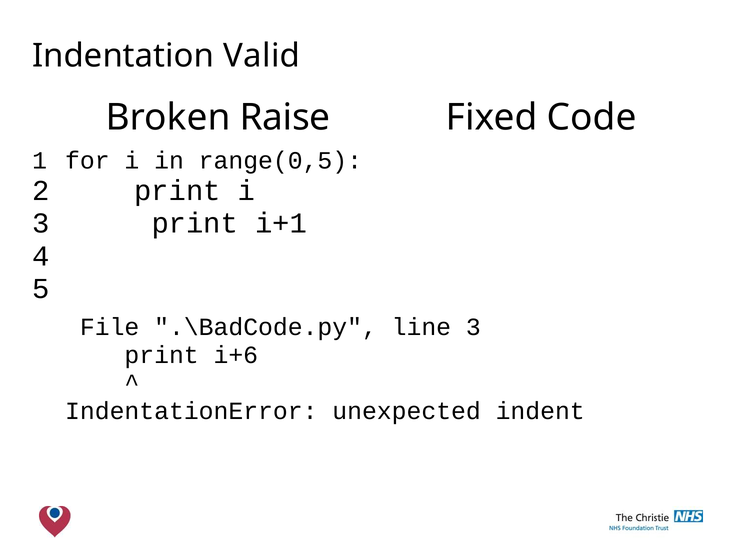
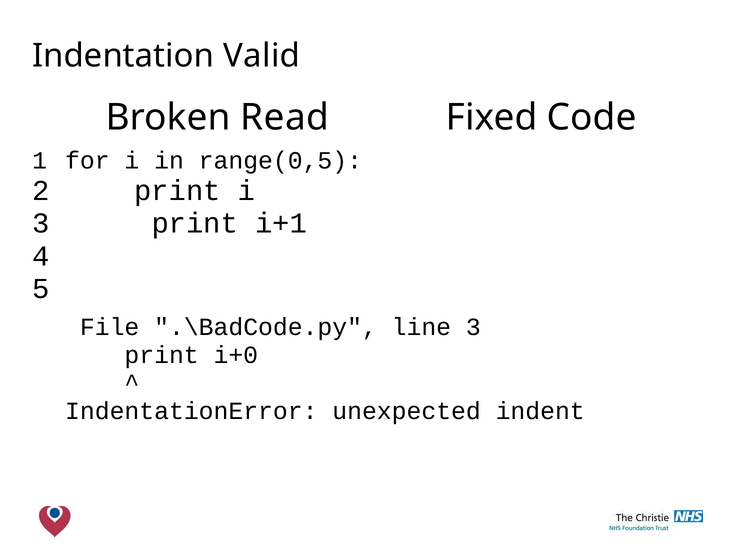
Raise: Raise -> Read (285, 117)
i+6: i+6 -> i+0 (236, 355)
